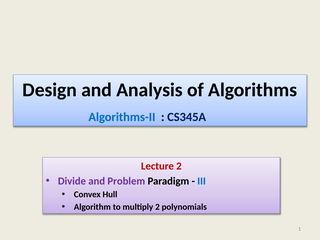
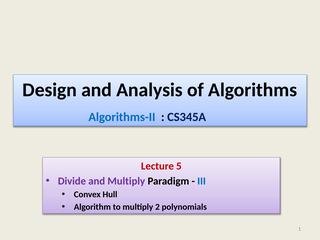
Lecture 2: 2 -> 5 (179, 166)
and Problem: Problem -> Multiply (126, 181)
